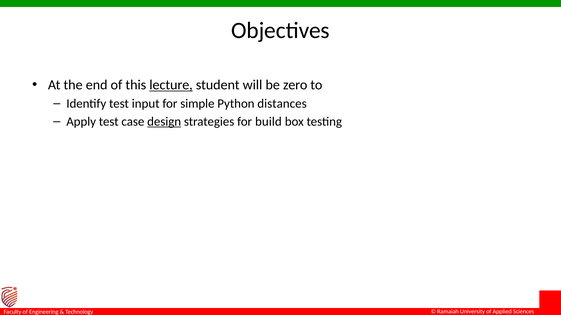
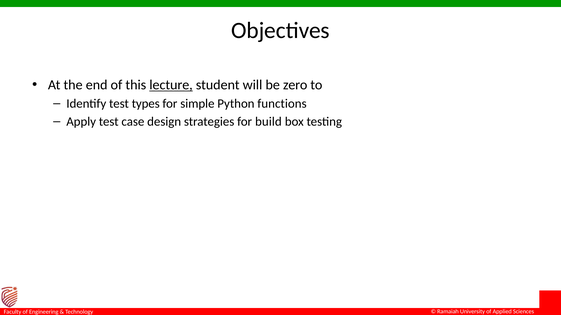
input: input -> types (146, 104)
distances: distances -> functions (282, 104)
design underline: present -> none (164, 122)
